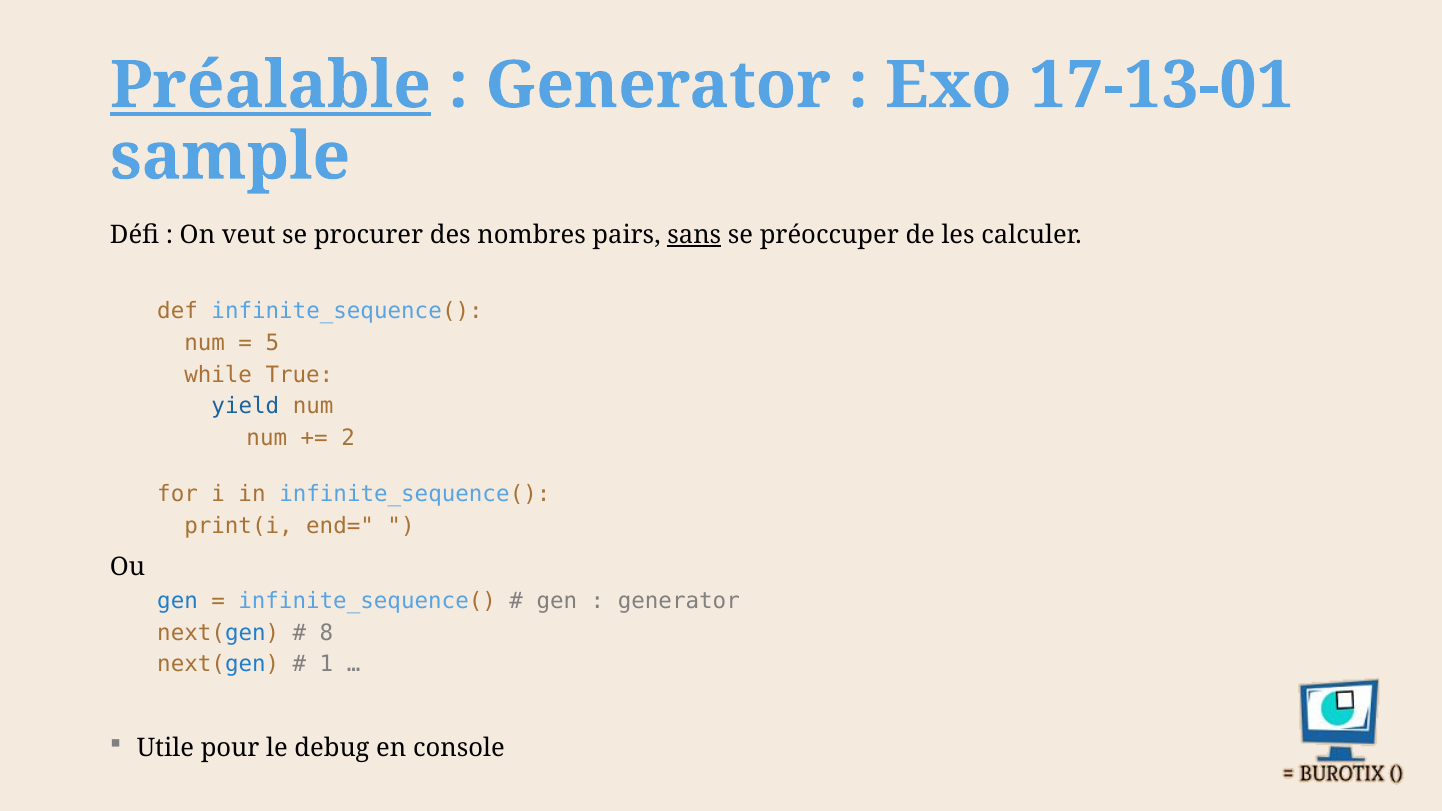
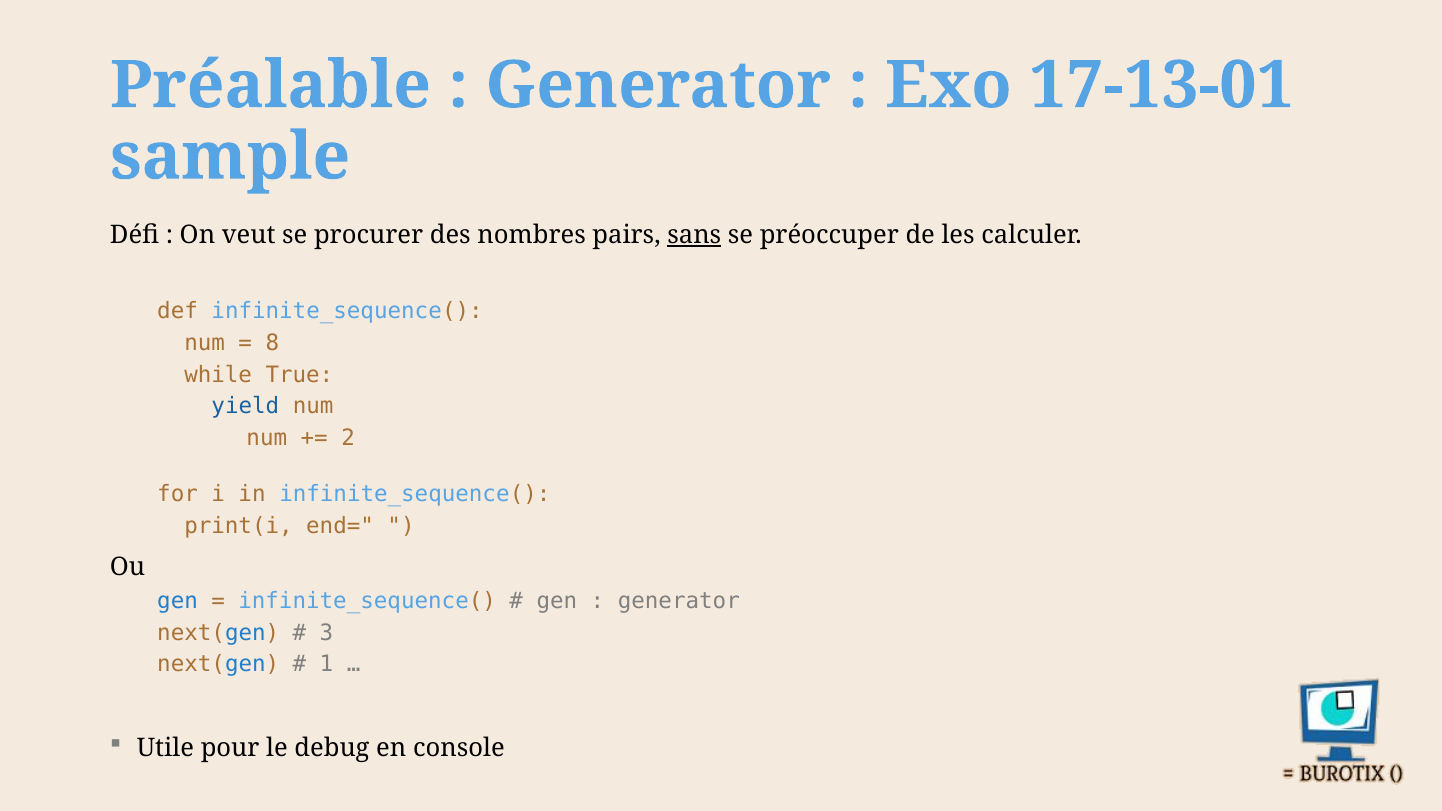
Préalable underline: present -> none (270, 85)
5: 5 -> 8 (272, 343)
8: 8 -> 3 (326, 633)
